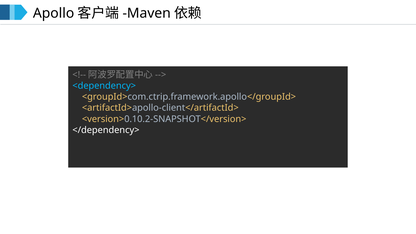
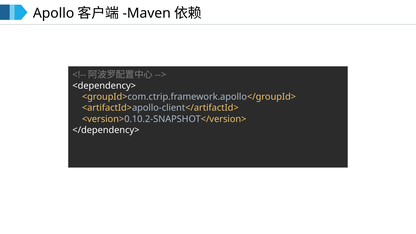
<dependency> colour: light blue -> white (104, 86)
